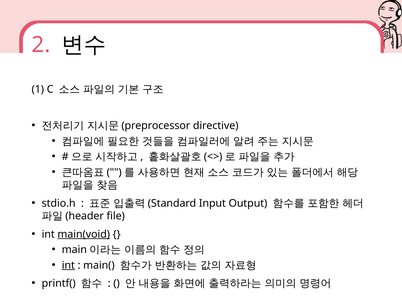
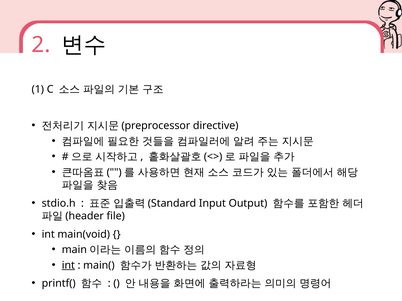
main(void underline: present -> none (84, 235)
